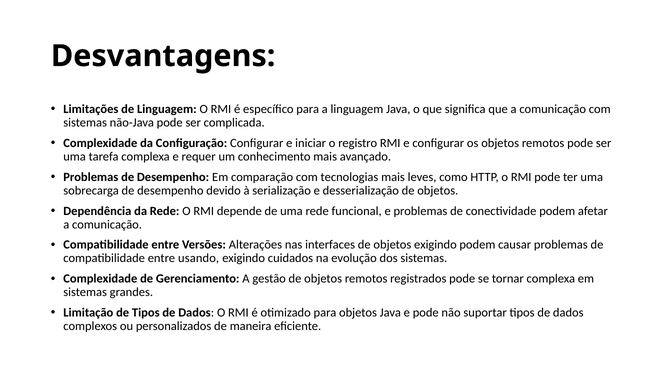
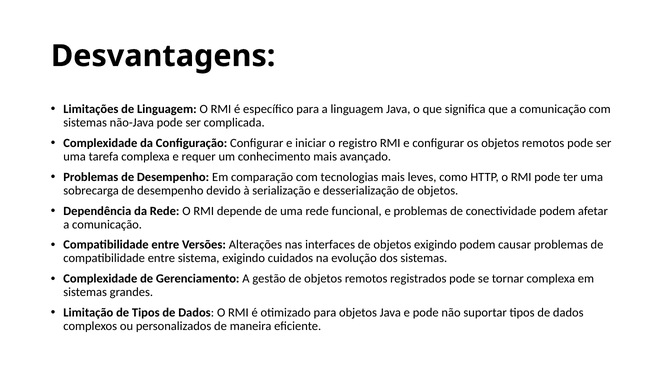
usando: usando -> sistema (199, 258)
